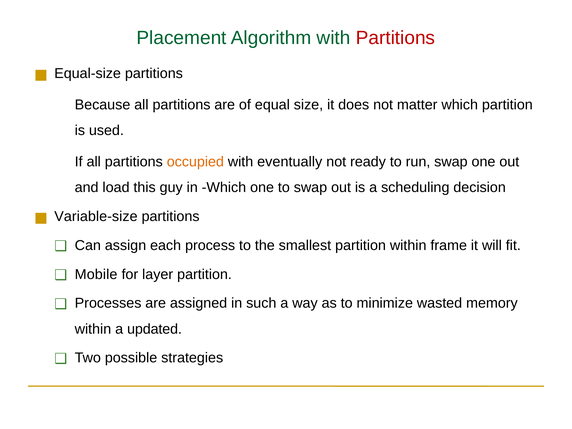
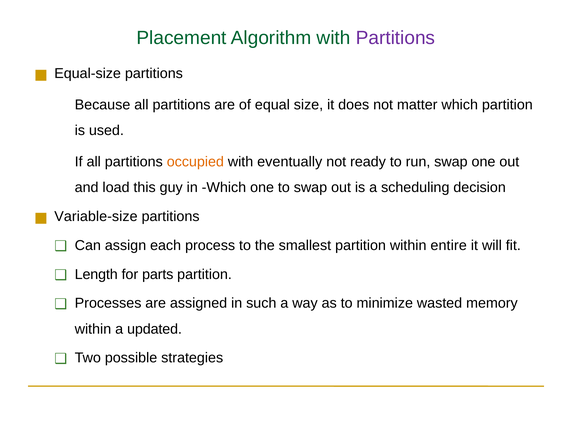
Partitions colour: red -> purple (395, 38)
frame: frame -> entire (449, 245)
Mobile: Mobile -> Length (96, 274)
layer: layer -> parts (158, 274)
